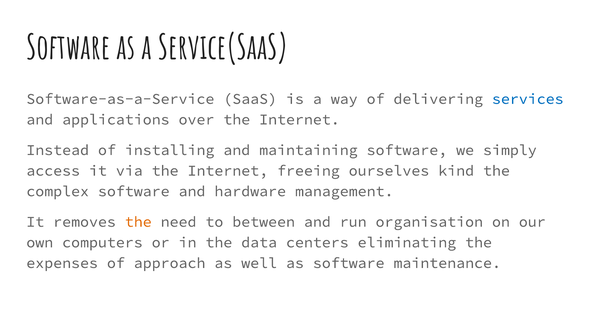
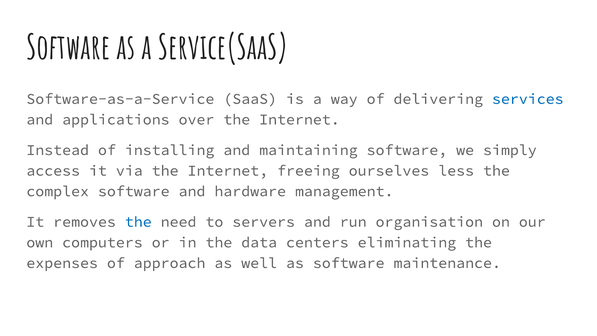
kind: kind -> less (456, 171)
the colour: orange -> blue (138, 222)
between: between -> servers (264, 222)
